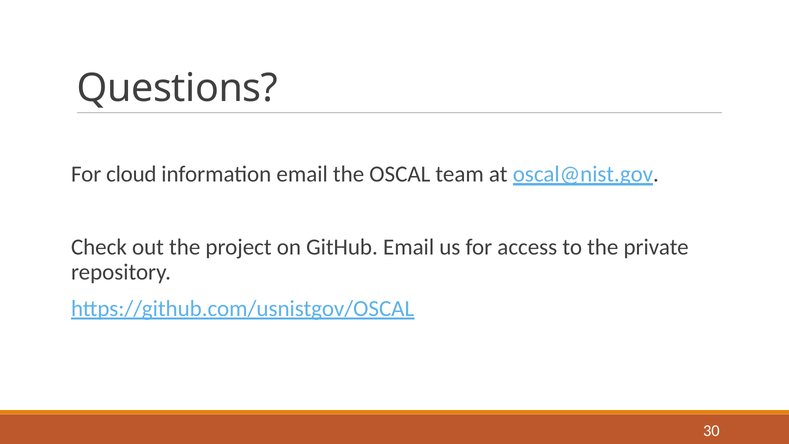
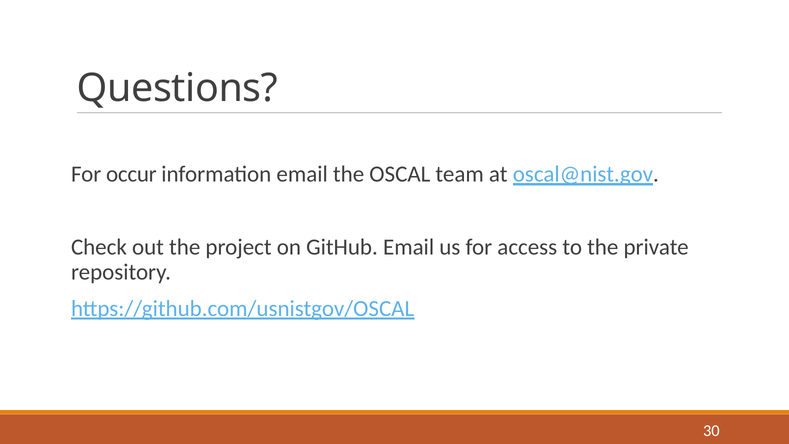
cloud: cloud -> occur (131, 174)
